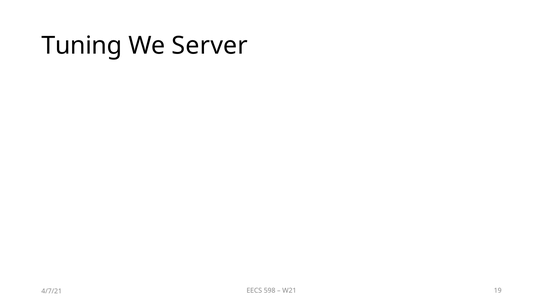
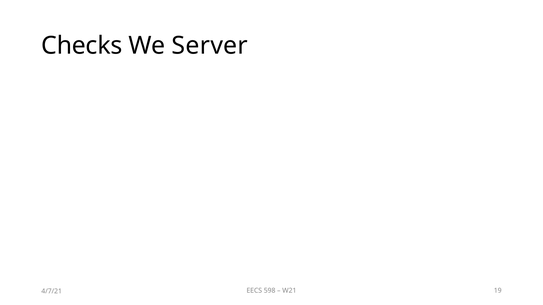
Tuning: Tuning -> Checks (82, 46)
